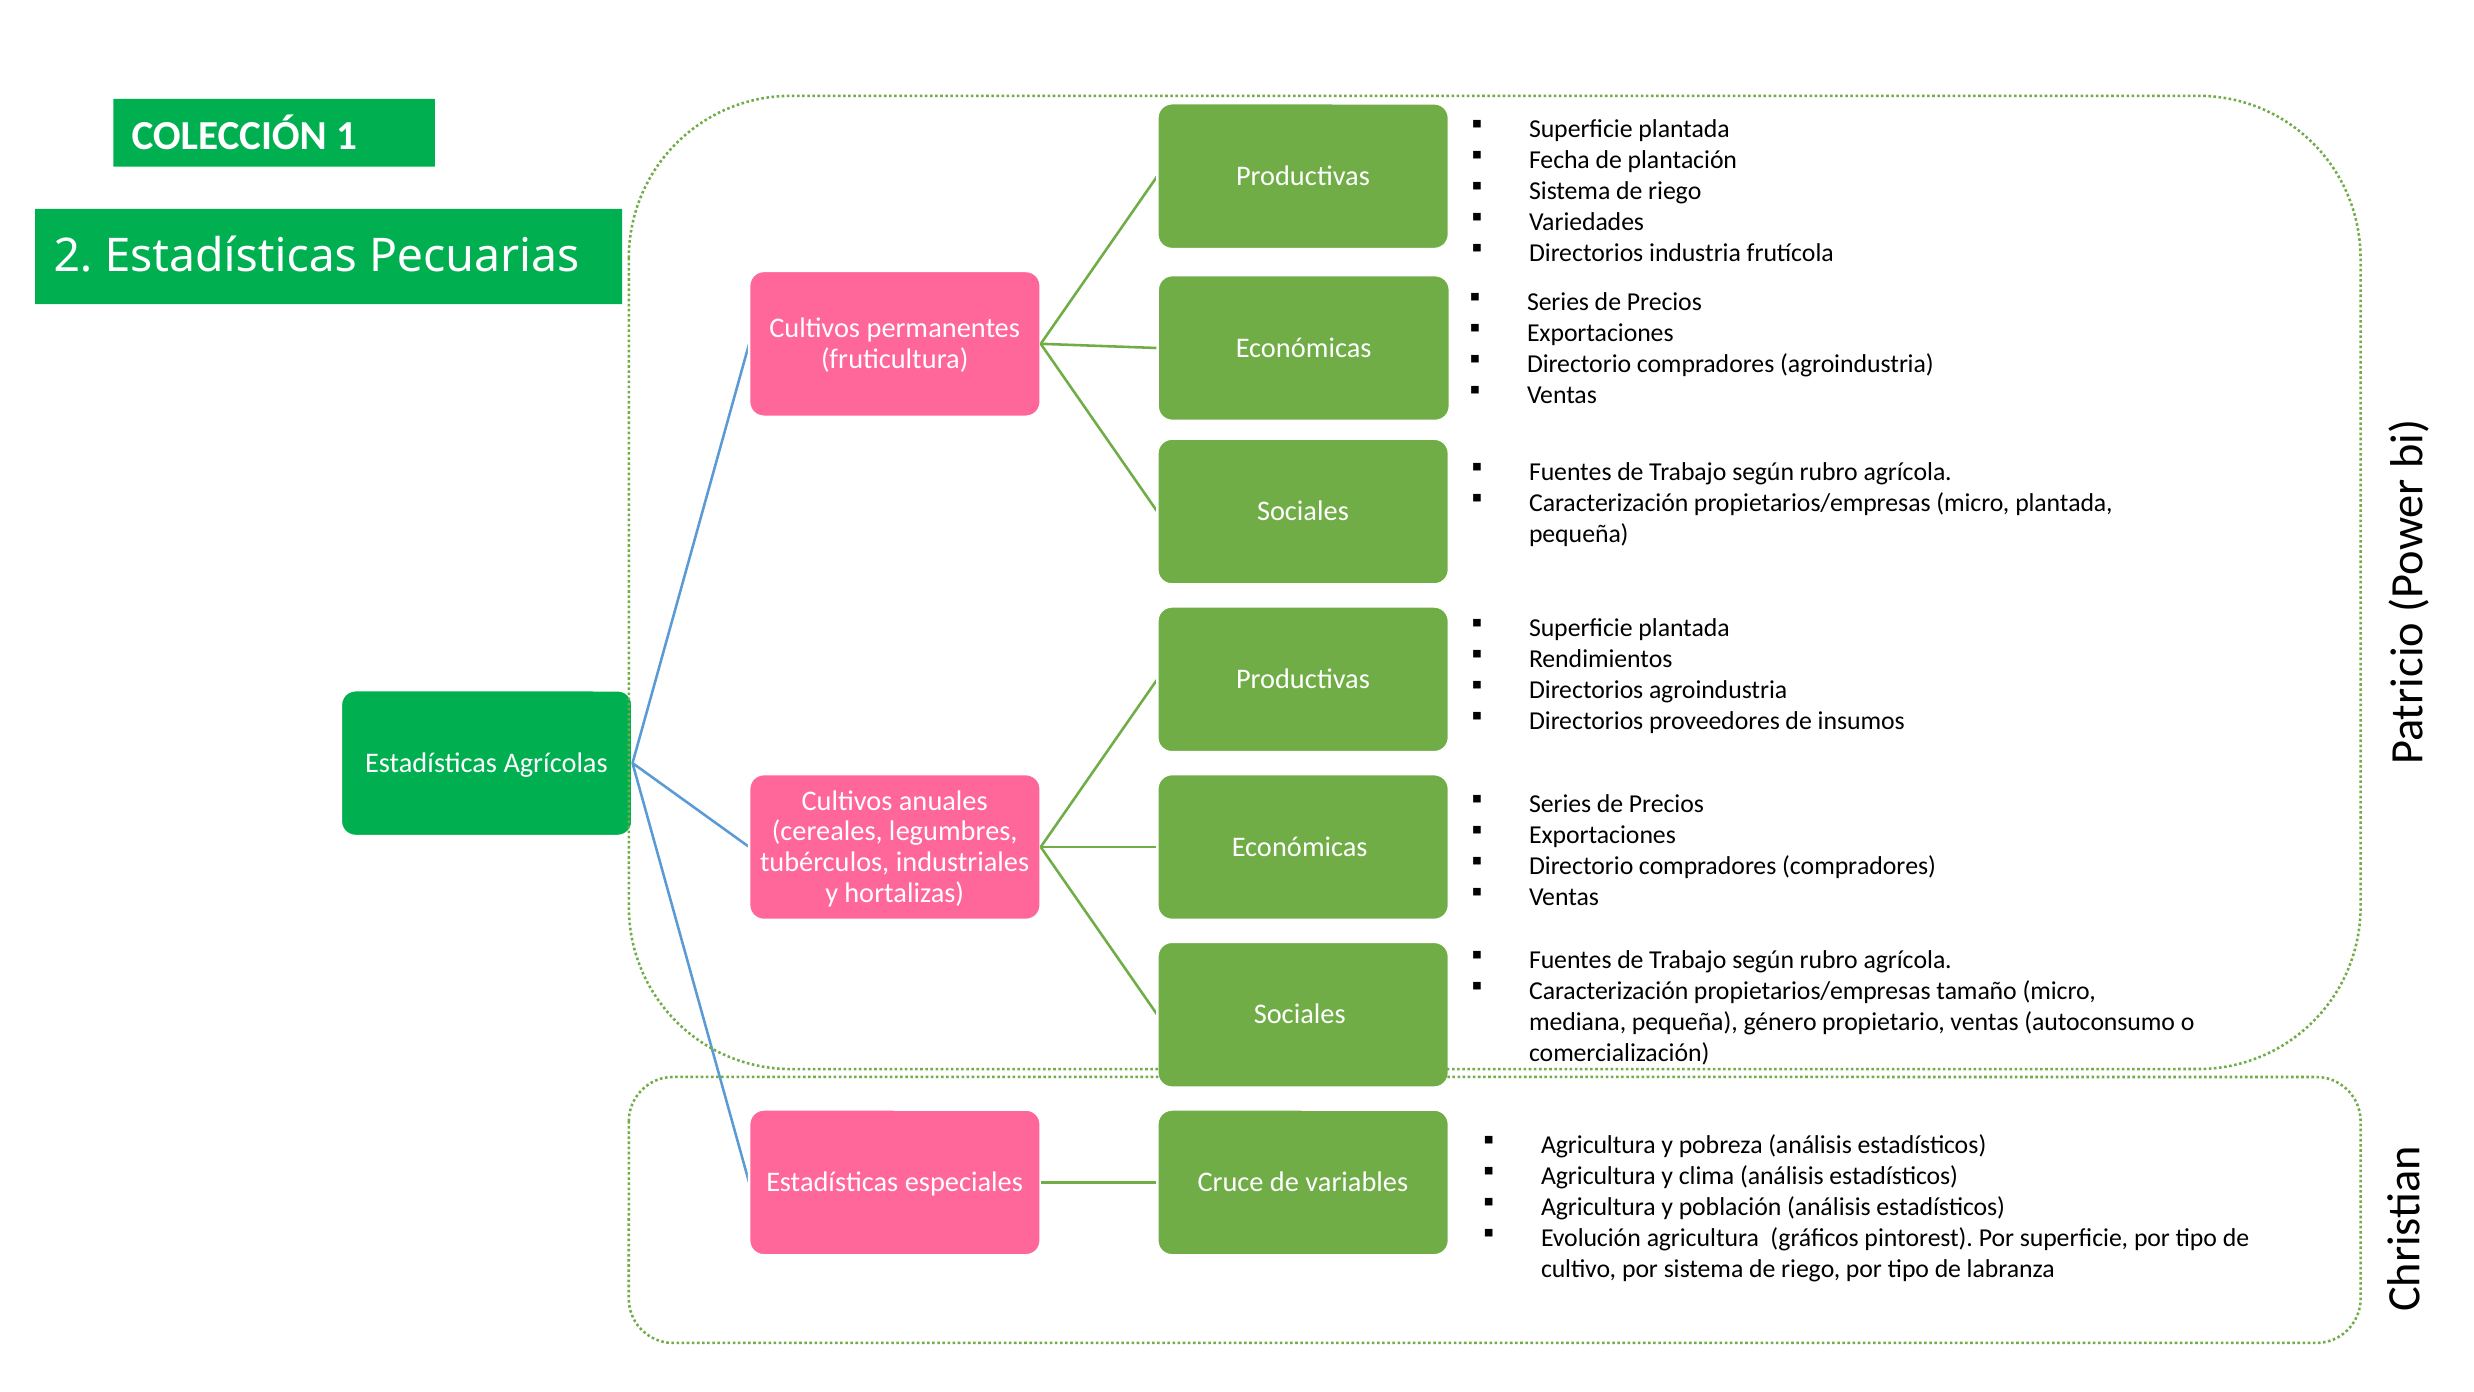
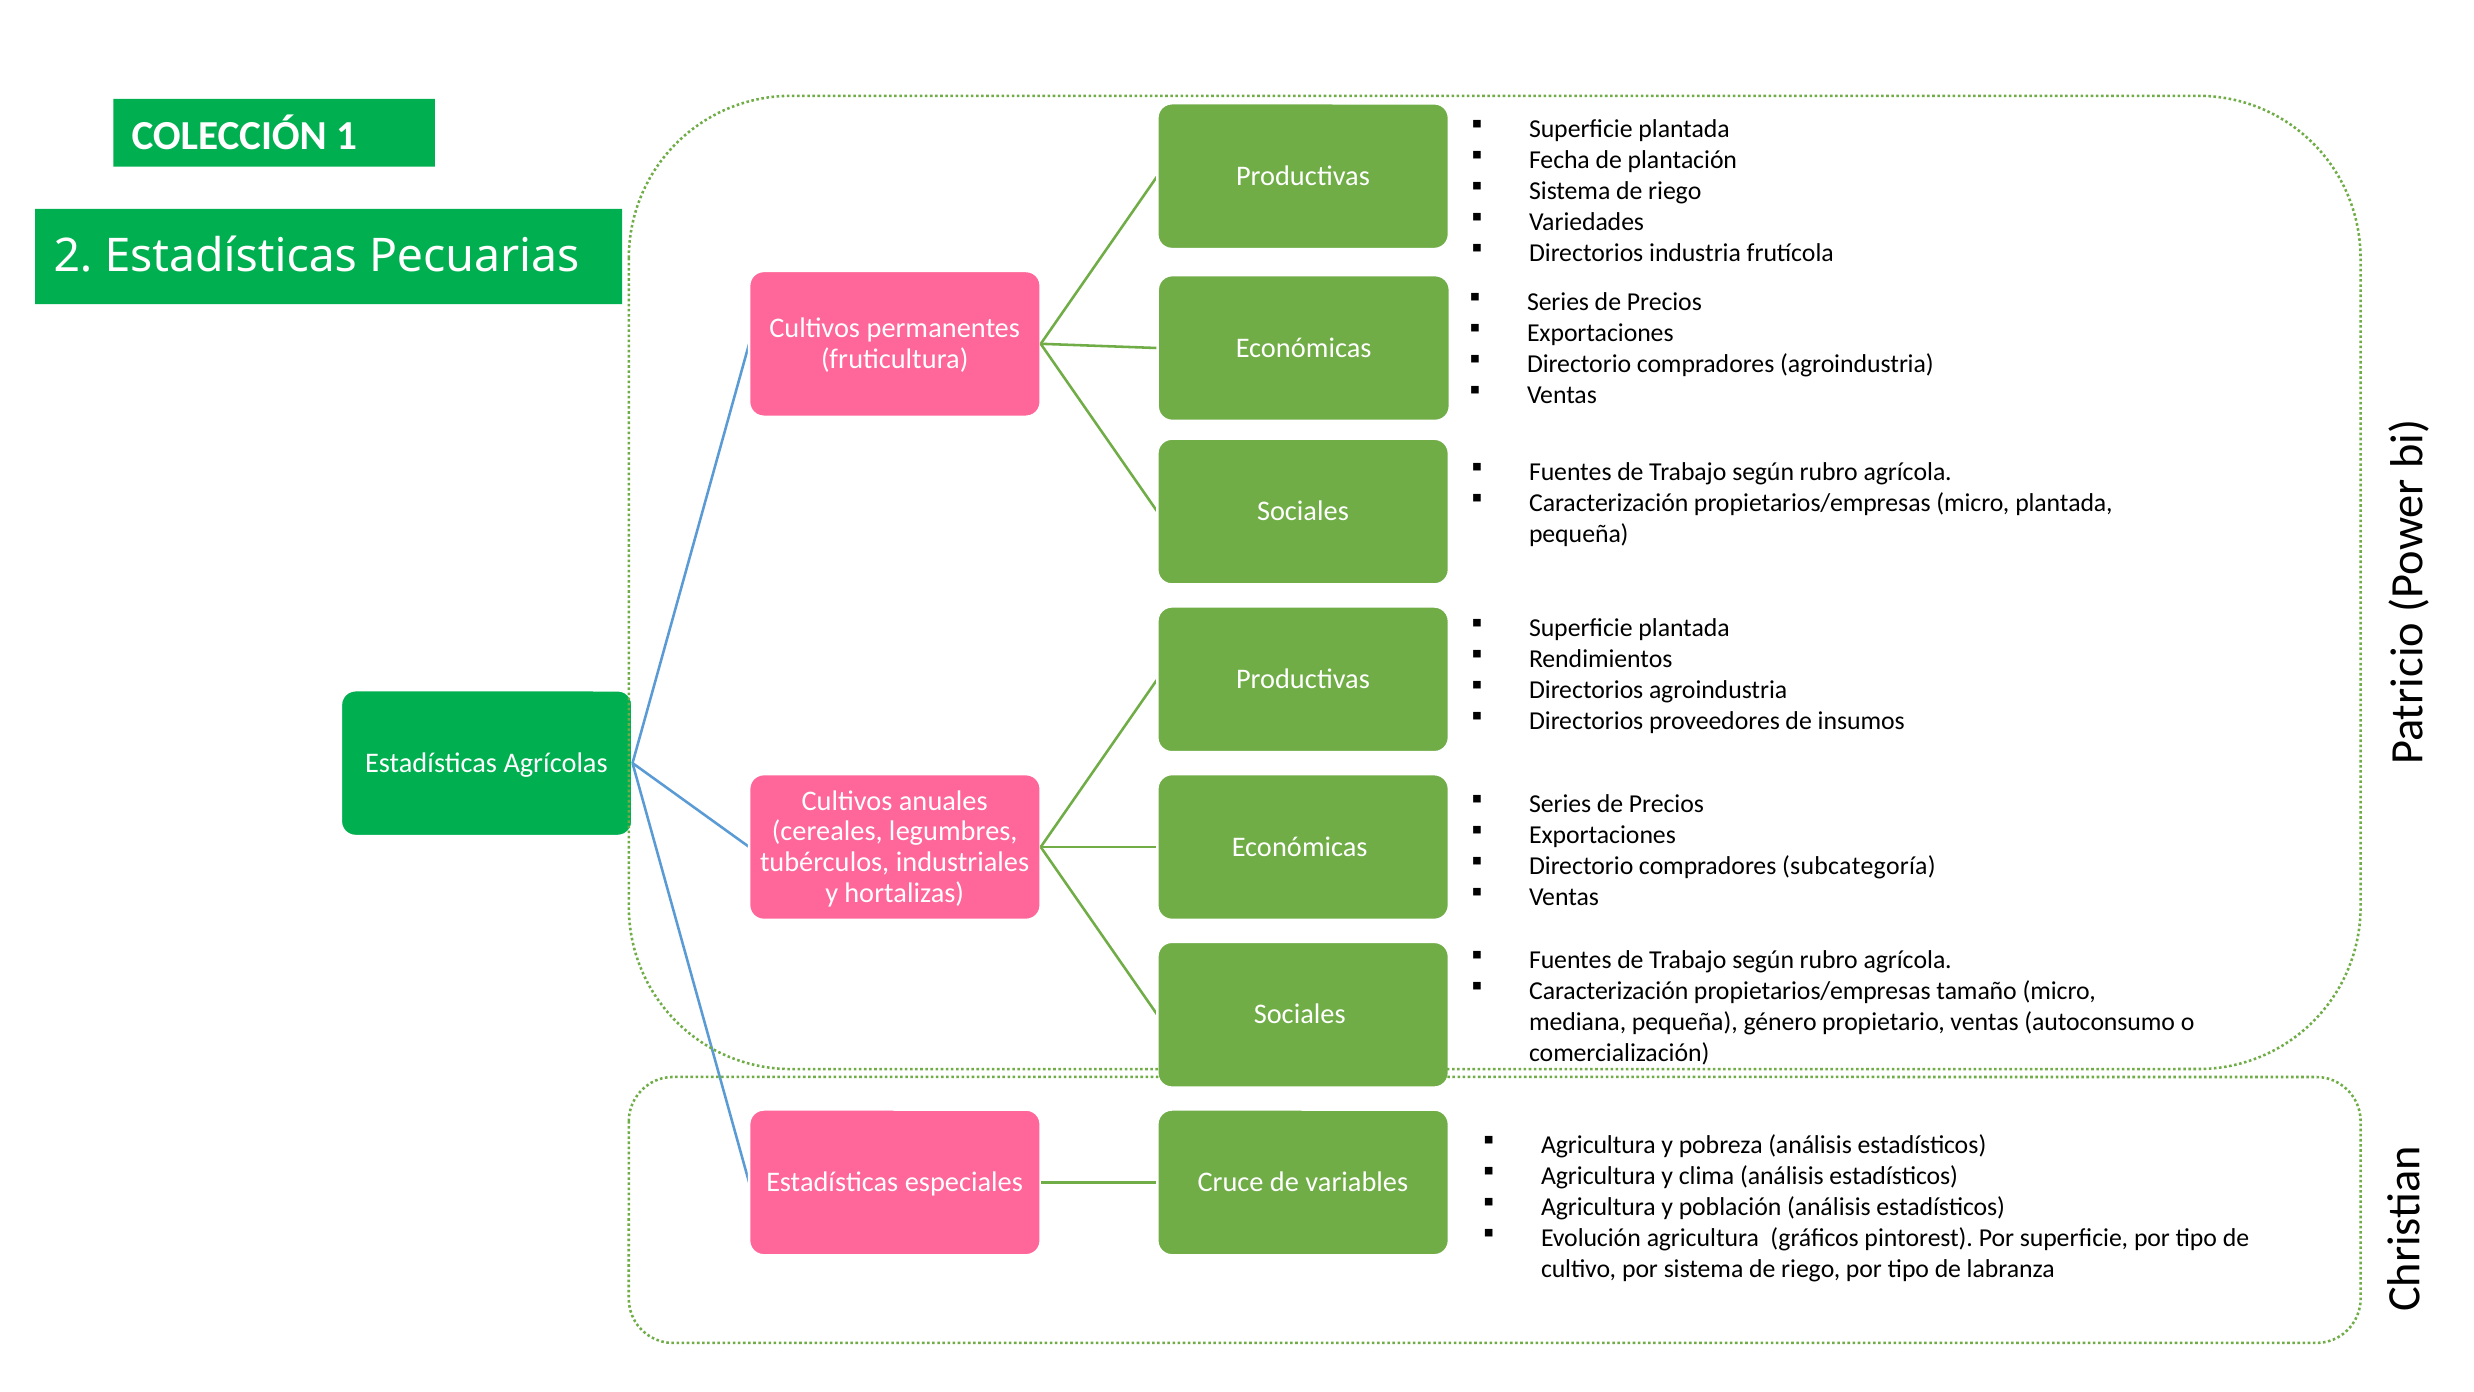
compradores compradores: compradores -> subcategoría (1859, 865)
